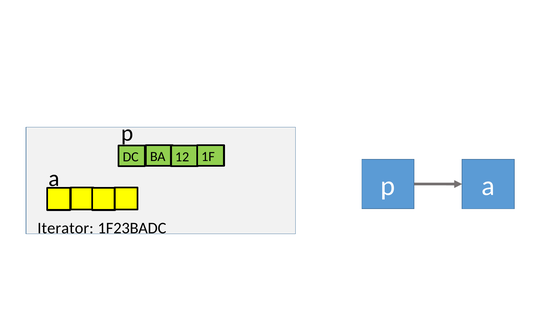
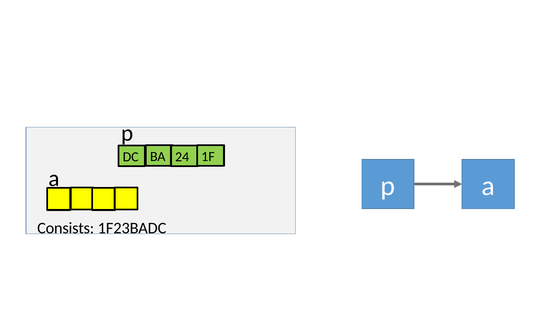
12: 12 -> 24 (182, 157)
Iterator: Iterator -> Consists (66, 228)
